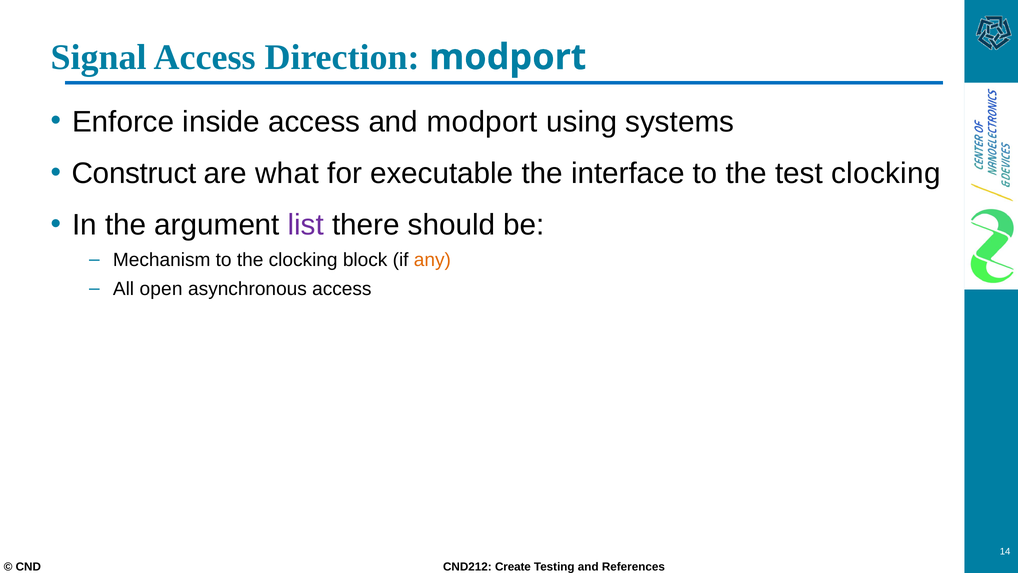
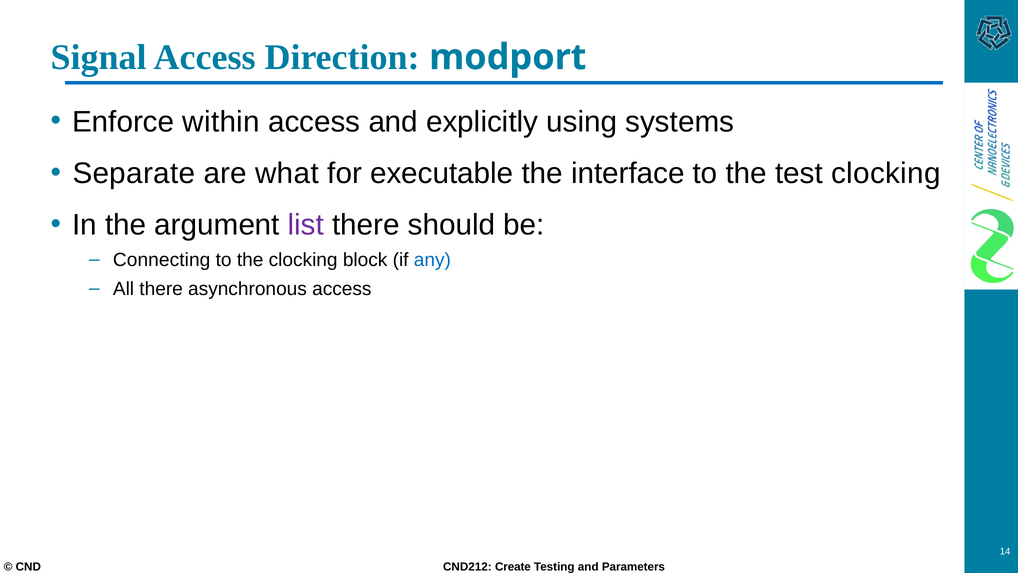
inside: inside -> within (221, 122)
and modport: modport -> explicitly (482, 122)
Construct: Construct -> Separate (134, 173)
Mechanism: Mechanism -> Connecting (162, 260)
any colour: orange -> blue (432, 260)
All open: open -> there (161, 289)
References: References -> Parameters (633, 566)
